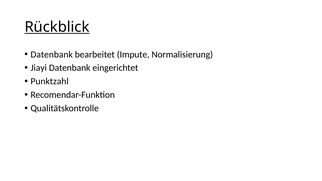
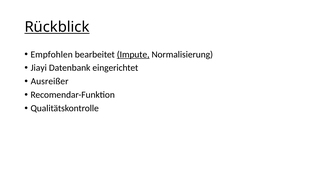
Datenbank: Datenbank -> Empfohlen (52, 54)
Impute underline: none -> present (133, 54)
Punktzahl: Punktzahl -> Ausreißer (50, 81)
